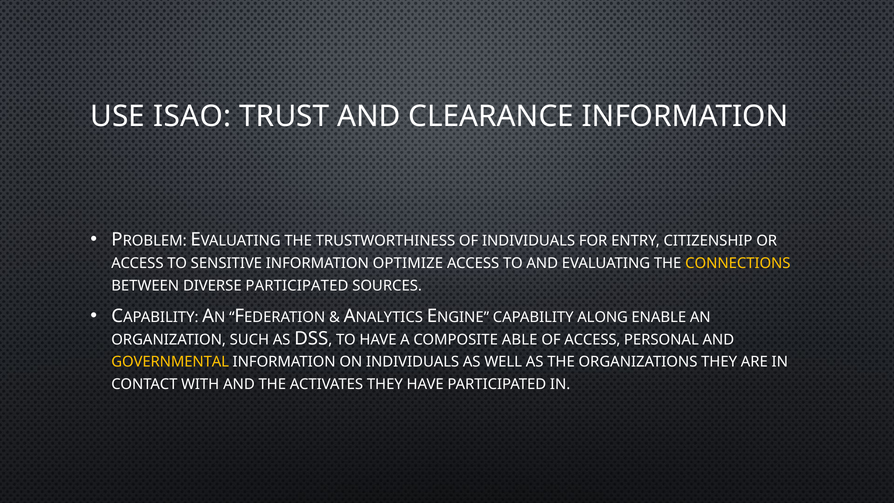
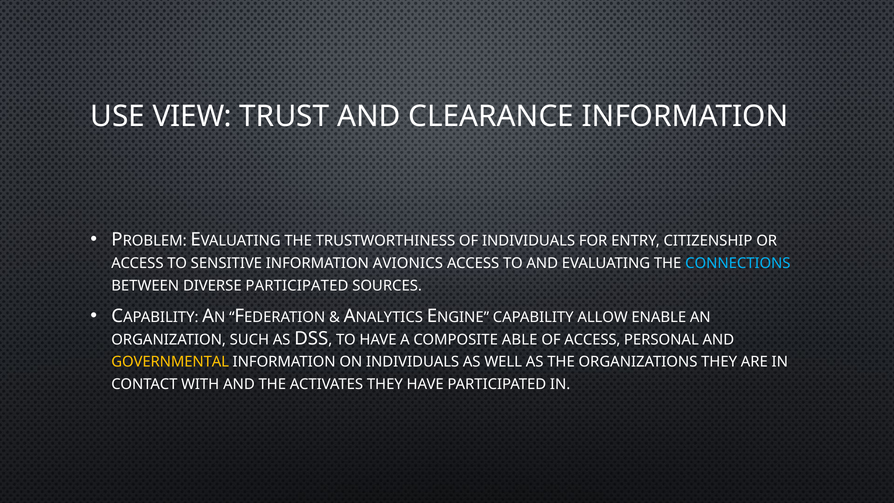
ISAO: ISAO -> VIEW (192, 117)
OPTIMIZE: OPTIMIZE -> AVIONICS (408, 263)
CONNECTIONS colour: yellow -> light blue (738, 263)
ALONG: ALONG -> ALLOW (603, 317)
